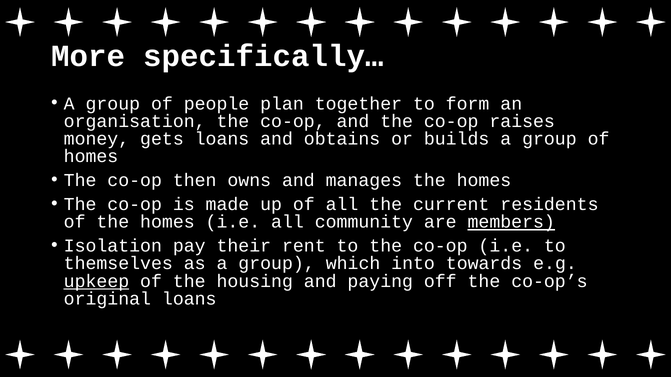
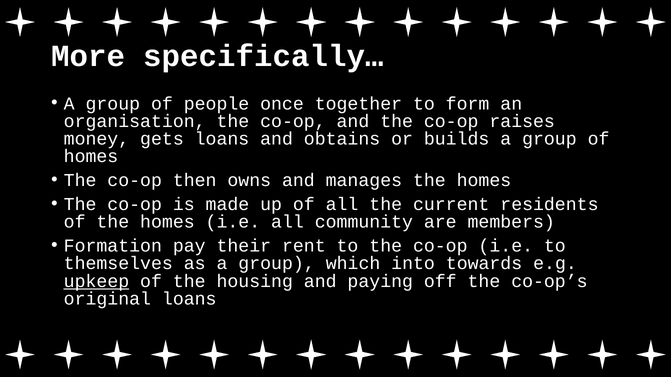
plan: plan -> once (282, 104)
members underline: present -> none (511, 222)
Isolation: Isolation -> Formation (113, 246)
